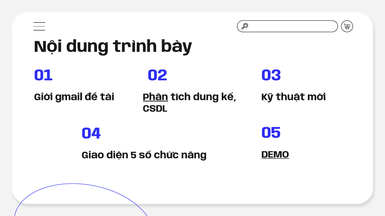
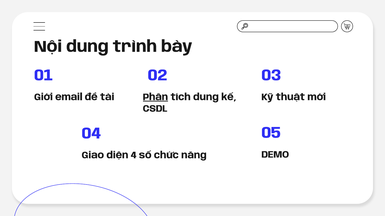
gmail: gmail -> email (69, 97)
5: 5 -> 4 (134, 156)
DEMO underline: present -> none (275, 155)
